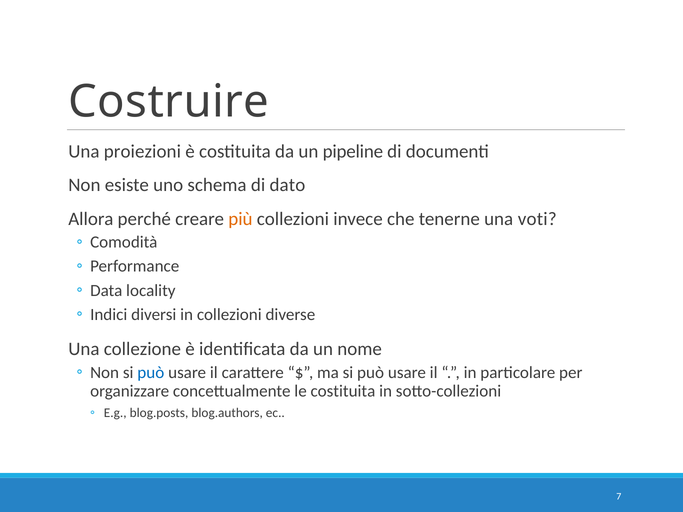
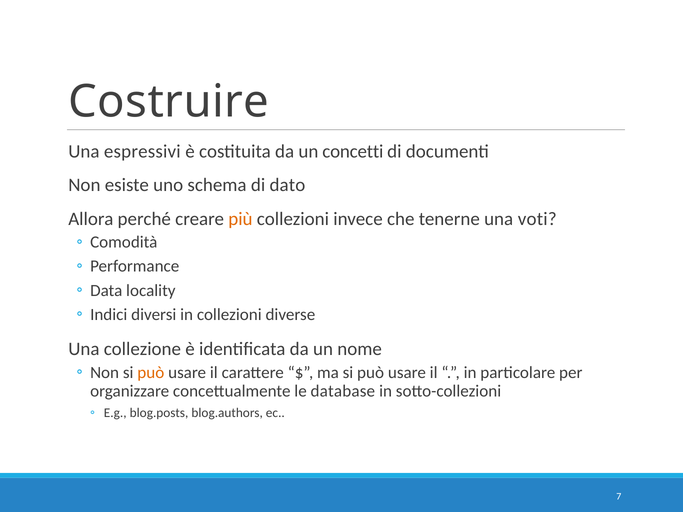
proiezioni: proiezioni -> espressivi (142, 151)
pipeline: pipeline -> concetti (353, 151)
può colour: blue -> orange (151, 373)
le costituita: costituita -> database (343, 391)
